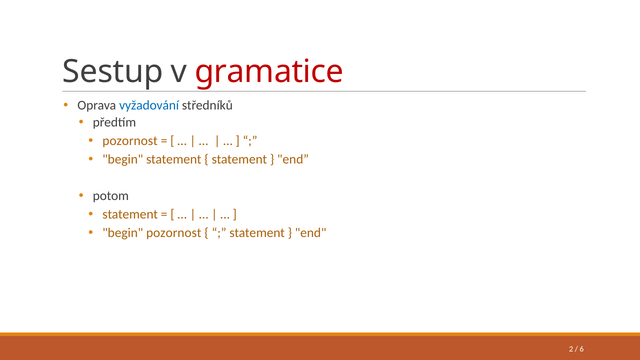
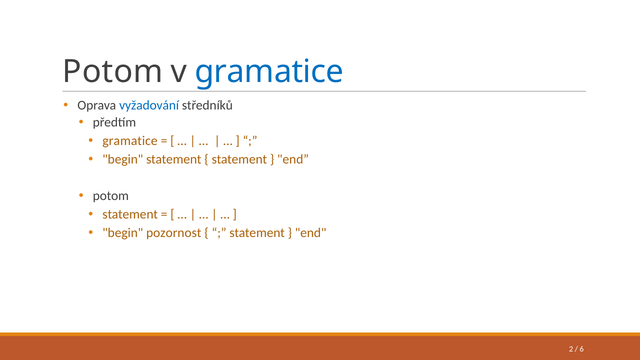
Sestup: Sestup -> Potom (113, 72)
gramatice colour: red -> blue (269, 72)
pozornost: pozornost -> gramatice (130, 141)
